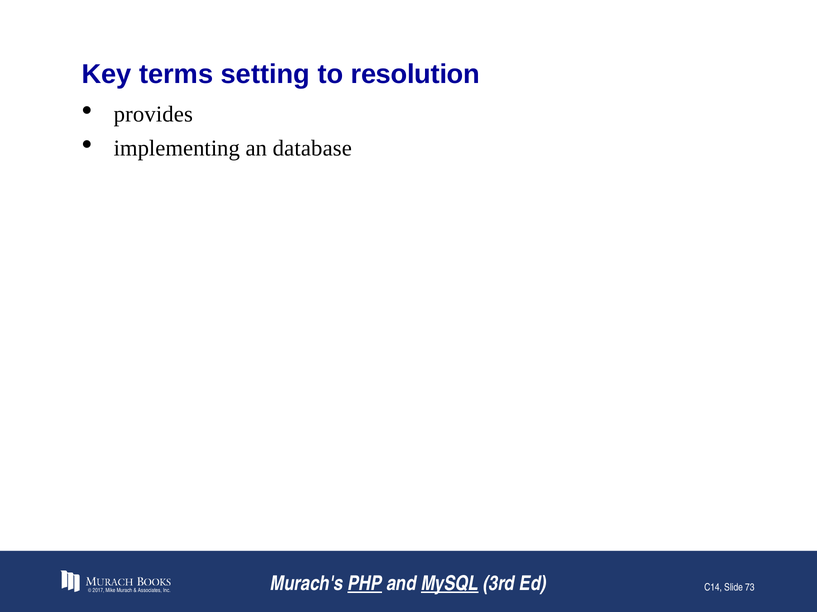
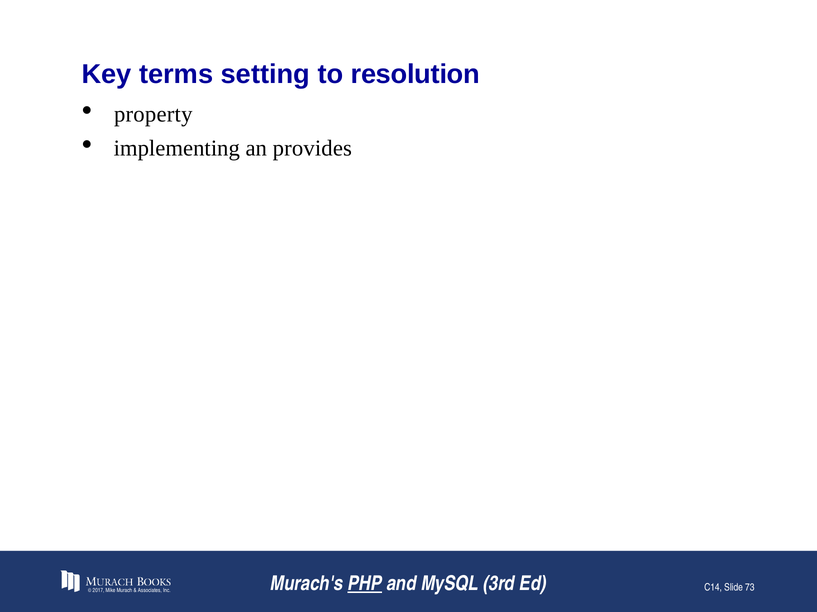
provides: provides -> property (153, 115)
database: database -> provides (312, 149)
MySQL underline: present -> none (450, 584)
